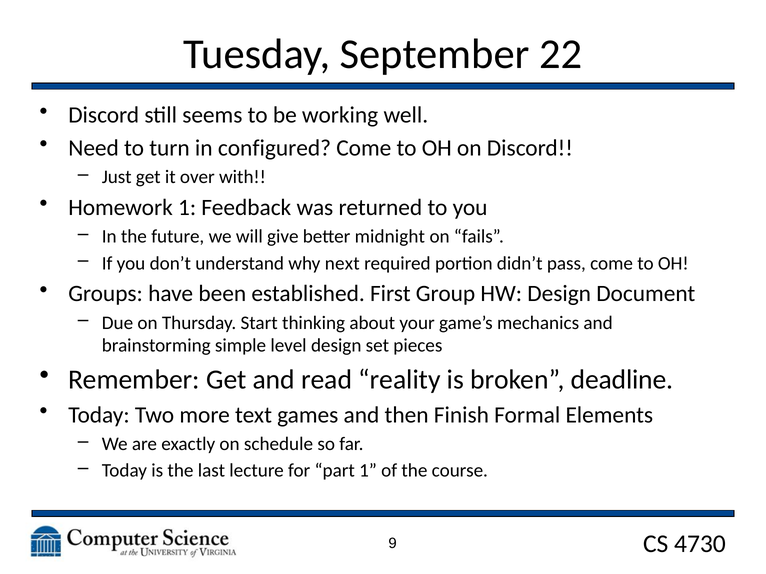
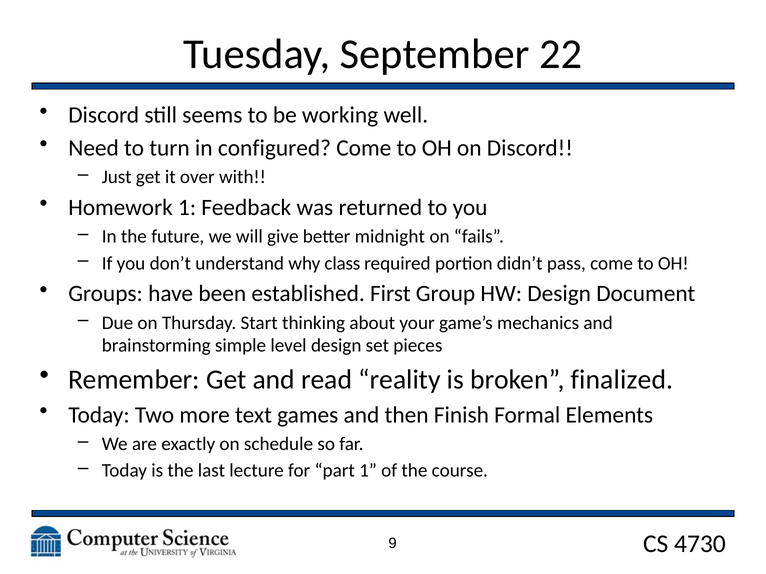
next: next -> class (342, 263)
deadline: deadline -> finalized (622, 380)
